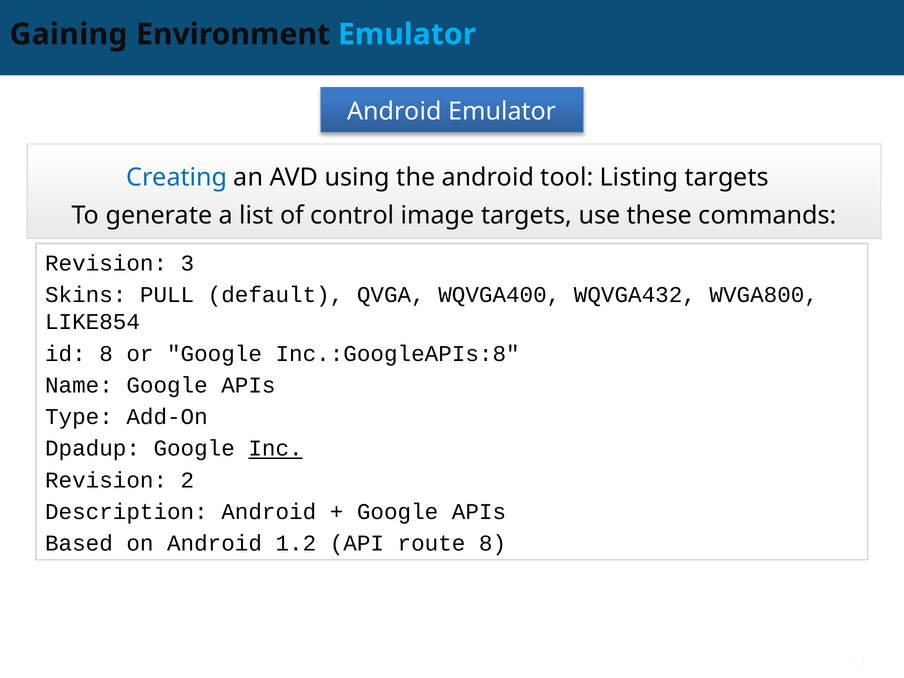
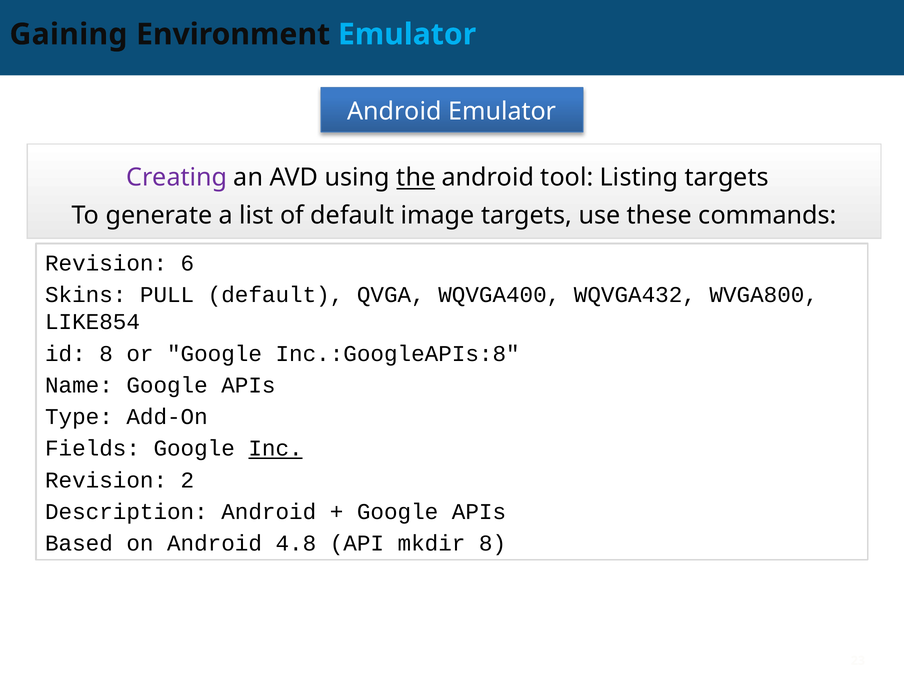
Creating colour: blue -> purple (177, 178)
the underline: none -> present (416, 178)
of control: control -> default (352, 215)
3: 3 -> 6 (187, 263)
Dpadup: Dpadup -> Fields (92, 448)
1.2: 1.2 -> 4.8 (296, 543)
route: route -> mkdir (431, 543)
